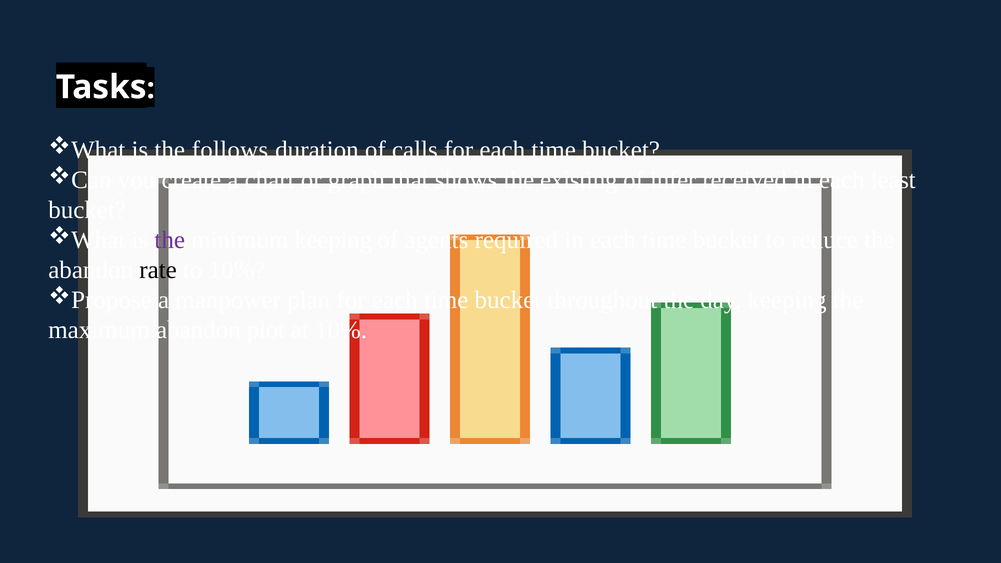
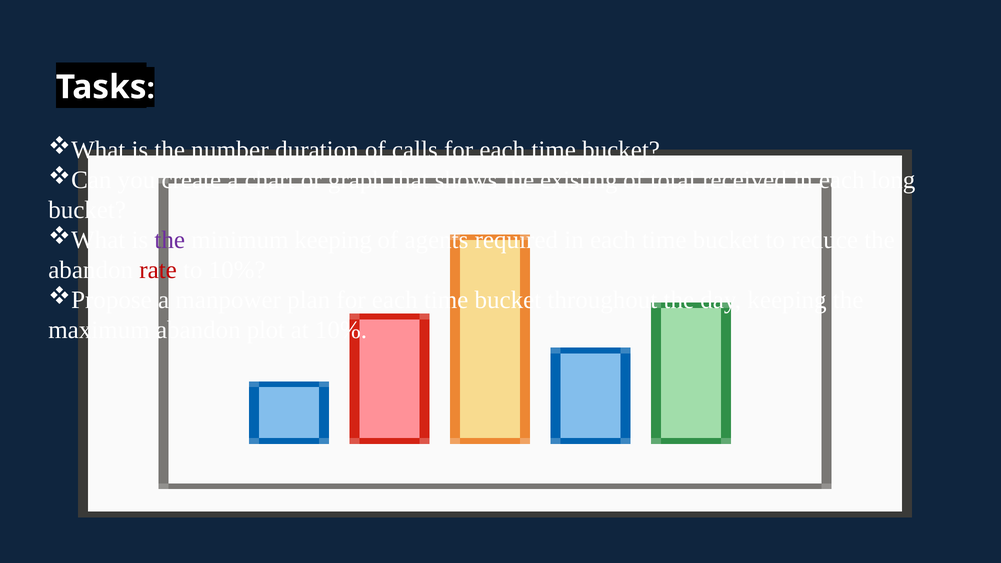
follows: follows -> number (230, 150)
infer: infer -> total (673, 180)
least: least -> long (893, 180)
rate colour: black -> red (158, 270)
